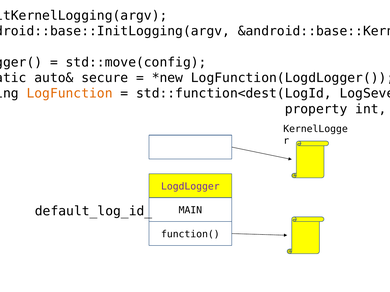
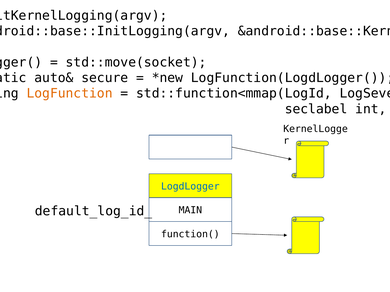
std::move(config: std::move(config -> std::move(socket (136, 62)
std::function<dest(LogId: std::function<dest(LogId -> std::function<mmap(LogId (234, 94)
property: property -> seclabel (316, 109)
LogdLogger colour: purple -> blue (190, 187)
